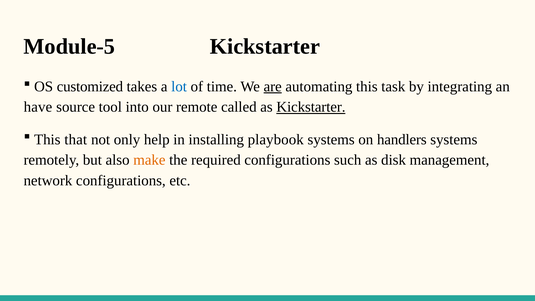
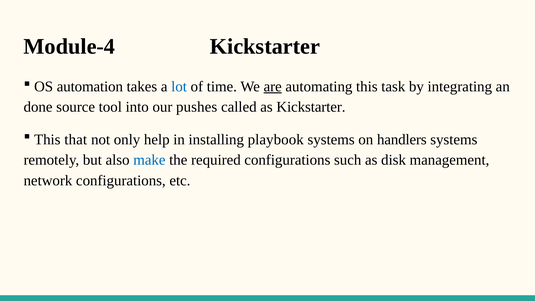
Module-5: Module-5 -> Module-4 (69, 46)
customized: customized -> automation (90, 87)
have: have -> done (38, 107)
remote: remote -> pushes (197, 107)
Kickstarter underline: present -> none (311, 107)
make colour: orange -> blue (149, 160)
